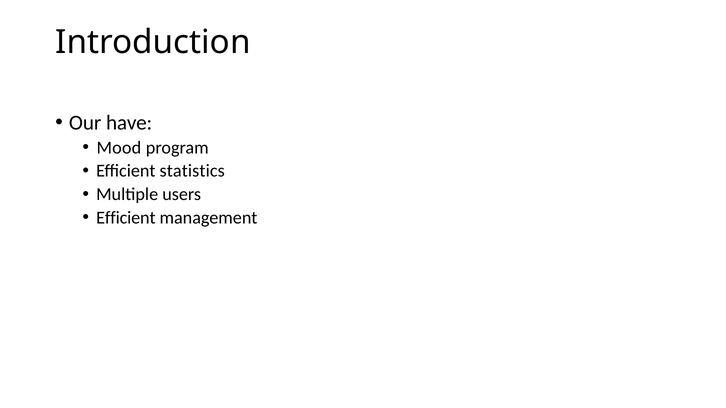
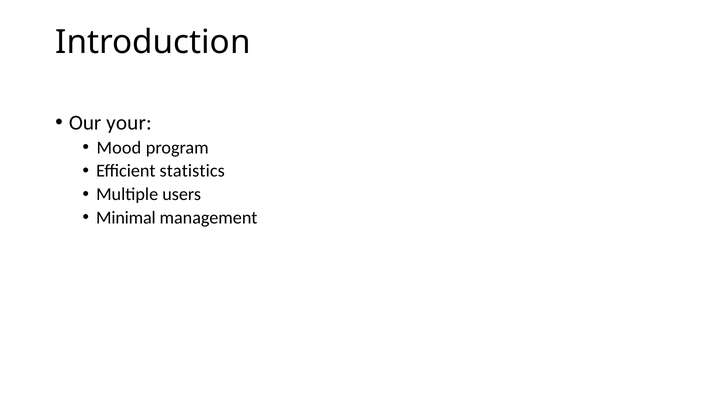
have: have -> your (129, 123)
Efficient: Efficient -> Minimal (126, 218)
